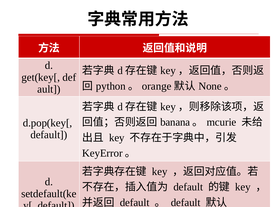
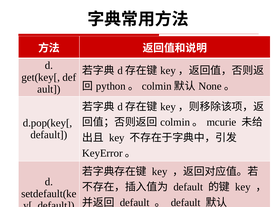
orange: orange -> colmin (157, 86)
banana: banana -> colmin (175, 122)
